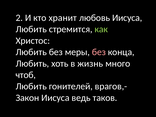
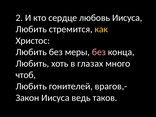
хранит: хранит -> сердце (63, 18)
как colour: light green -> yellow (101, 29)
жизнь: жизнь -> глазах (90, 63)
